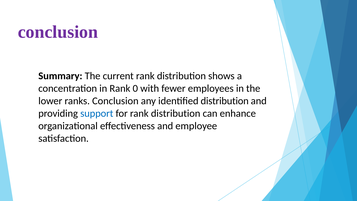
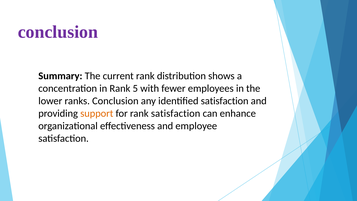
0: 0 -> 5 (135, 88)
identified distribution: distribution -> satisfaction (225, 101)
support colour: blue -> orange (97, 113)
for rank distribution: distribution -> satisfaction (176, 113)
